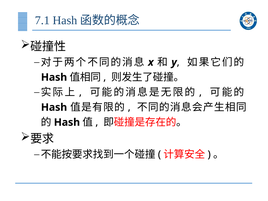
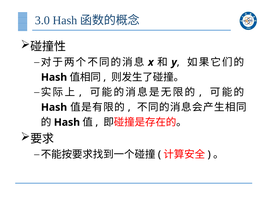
7.1: 7.1 -> 3.0 (42, 20)
